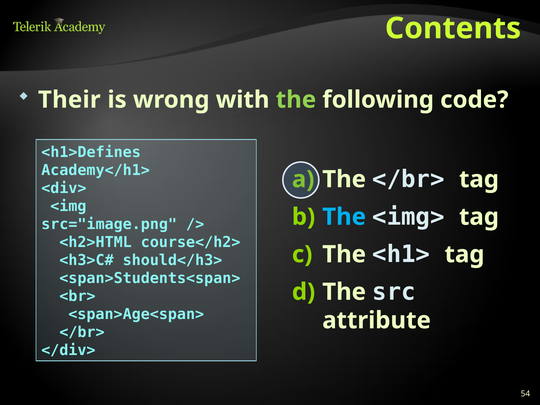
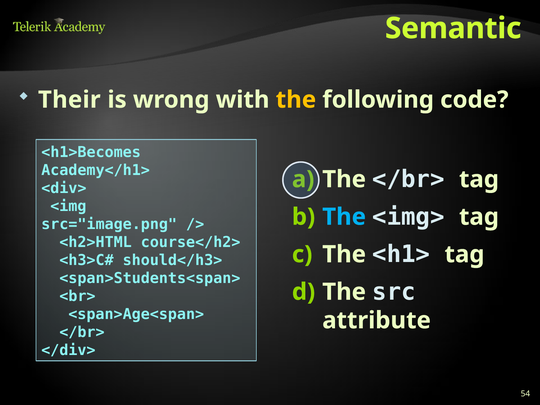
Contents: Contents -> Semantic (453, 28)
the colour: light green -> yellow (296, 100)
<h1>Defines: <h1>Defines -> <h1>Becomes (91, 152)
